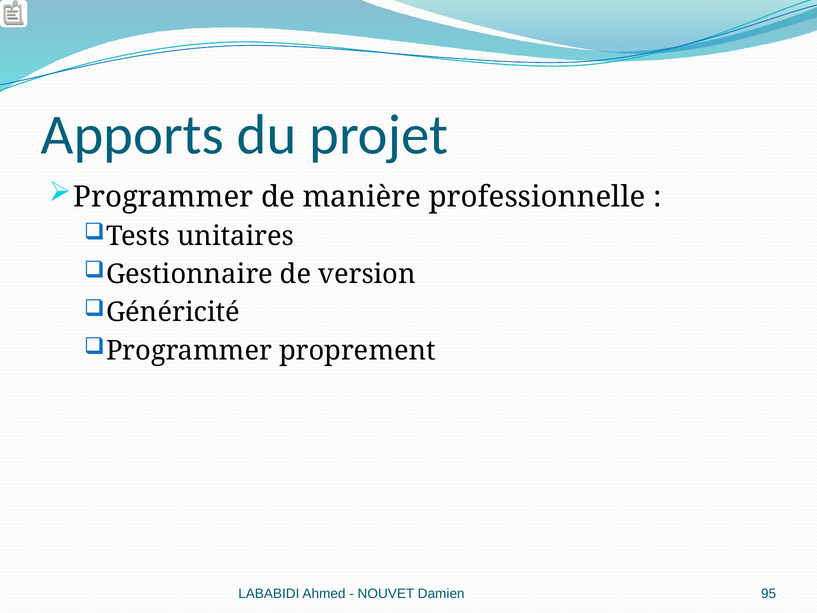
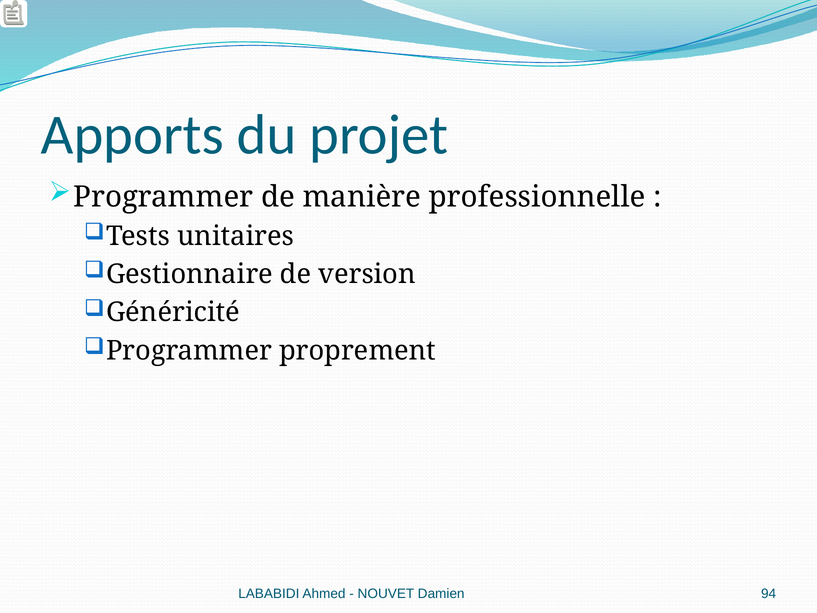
95: 95 -> 94 (769, 593)
